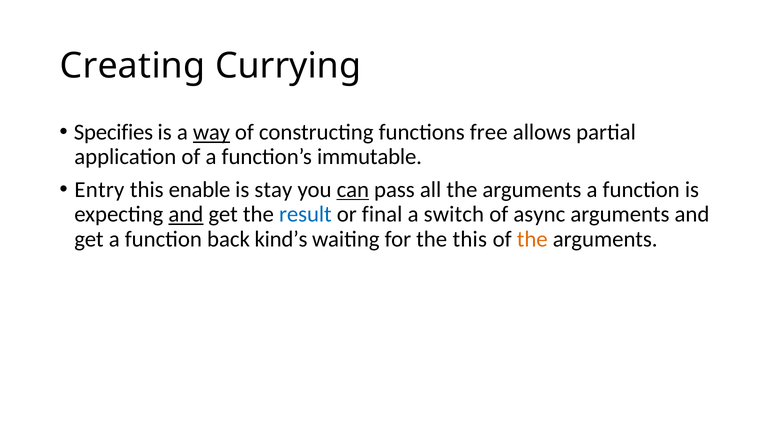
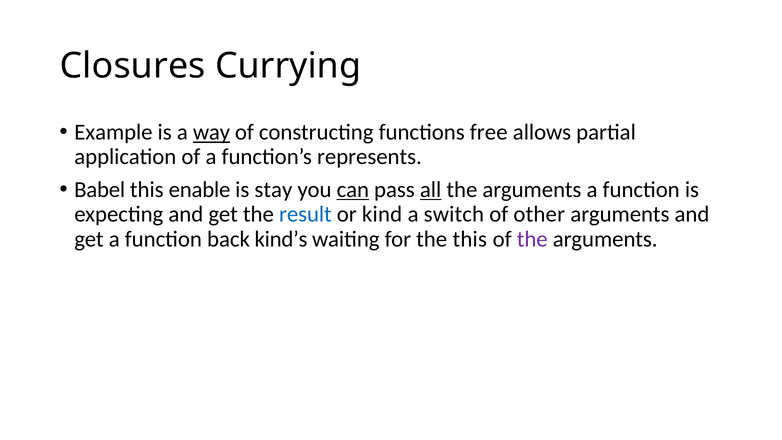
Creating: Creating -> Closures (133, 66)
Specifies: Specifies -> Example (113, 132)
immutable: immutable -> represents (369, 157)
Entry: Entry -> Babel (100, 190)
all underline: none -> present (431, 190)
and underline: present -> none (186, 214)
final: final -> kind (382, 214)
async: async -> other (539, 214)
the colour: orange -> purple (532, 239)
